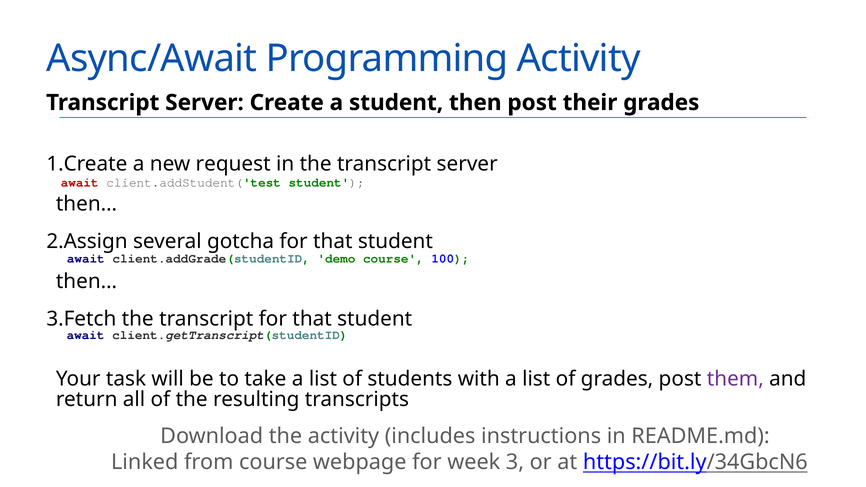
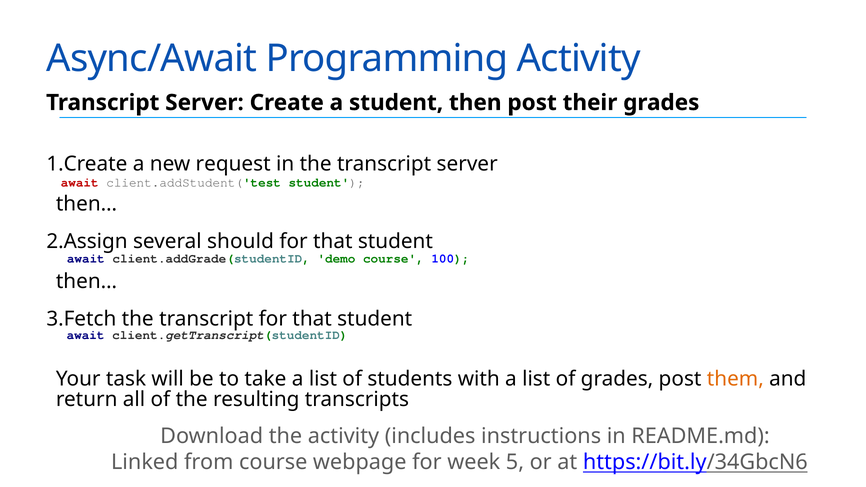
gotcha: gotcha -> should (240, 241)
them colour: purple -> orange (735, 379)
3: 3 -> 5 (515, 462)
